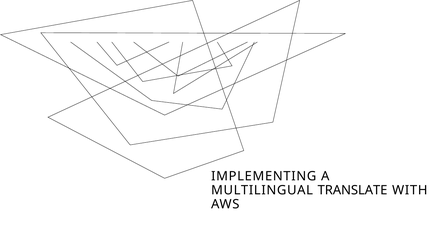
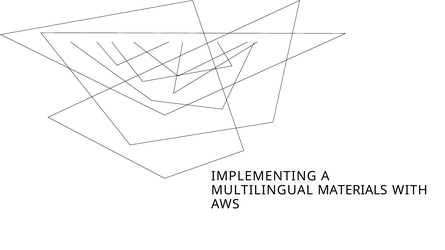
TRANSLATE: TRANSLATE -> MATERIALS (352, 190)
